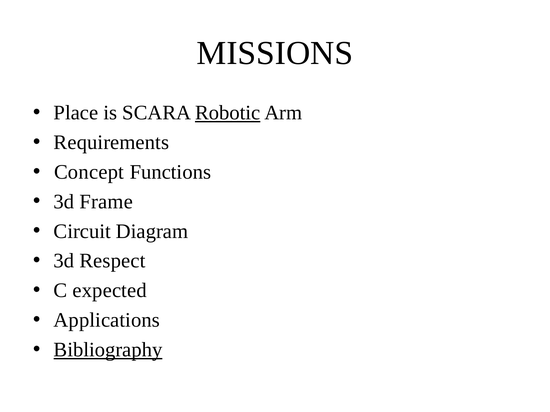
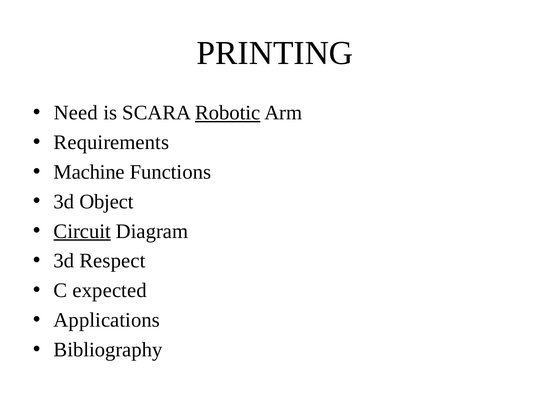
MISSIONS: MISSIONS -> PRINTING (275, 53)
Place: Place -> Need (76, 113)
Concept: Concept -> Machine (89, 172)
Frame: Frame -> Object (106, 202)
Circuit underline: none -> present (82, 231)
Bibliography underline: present -> none (108, 350)
